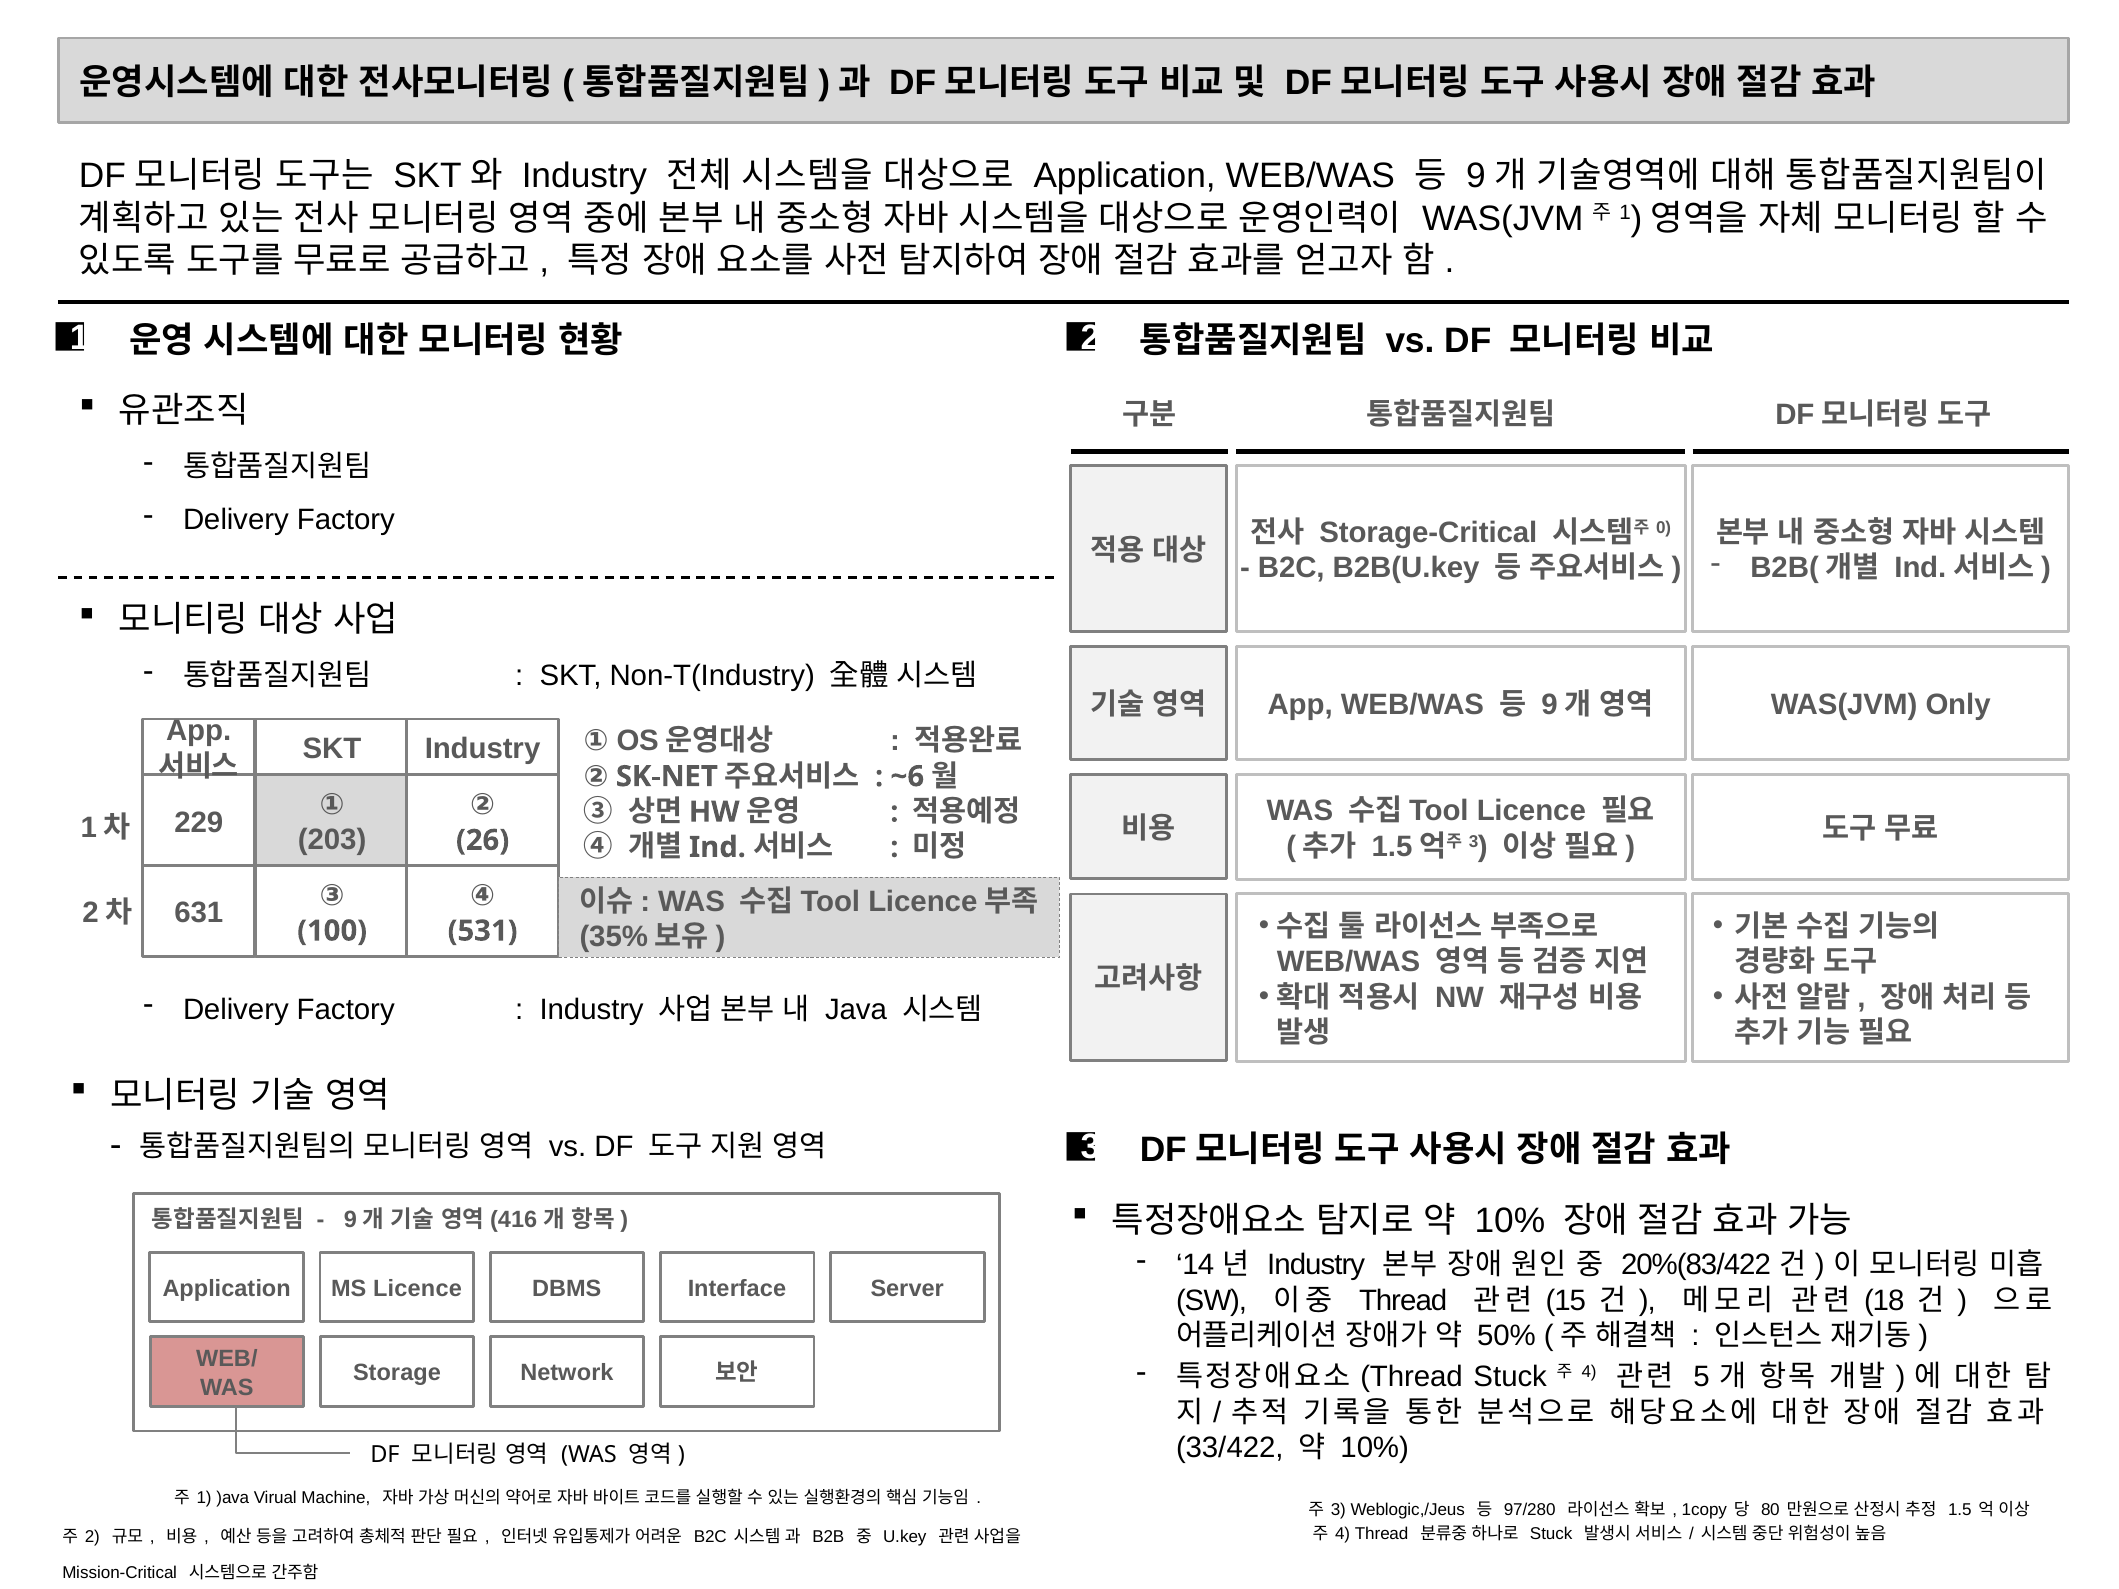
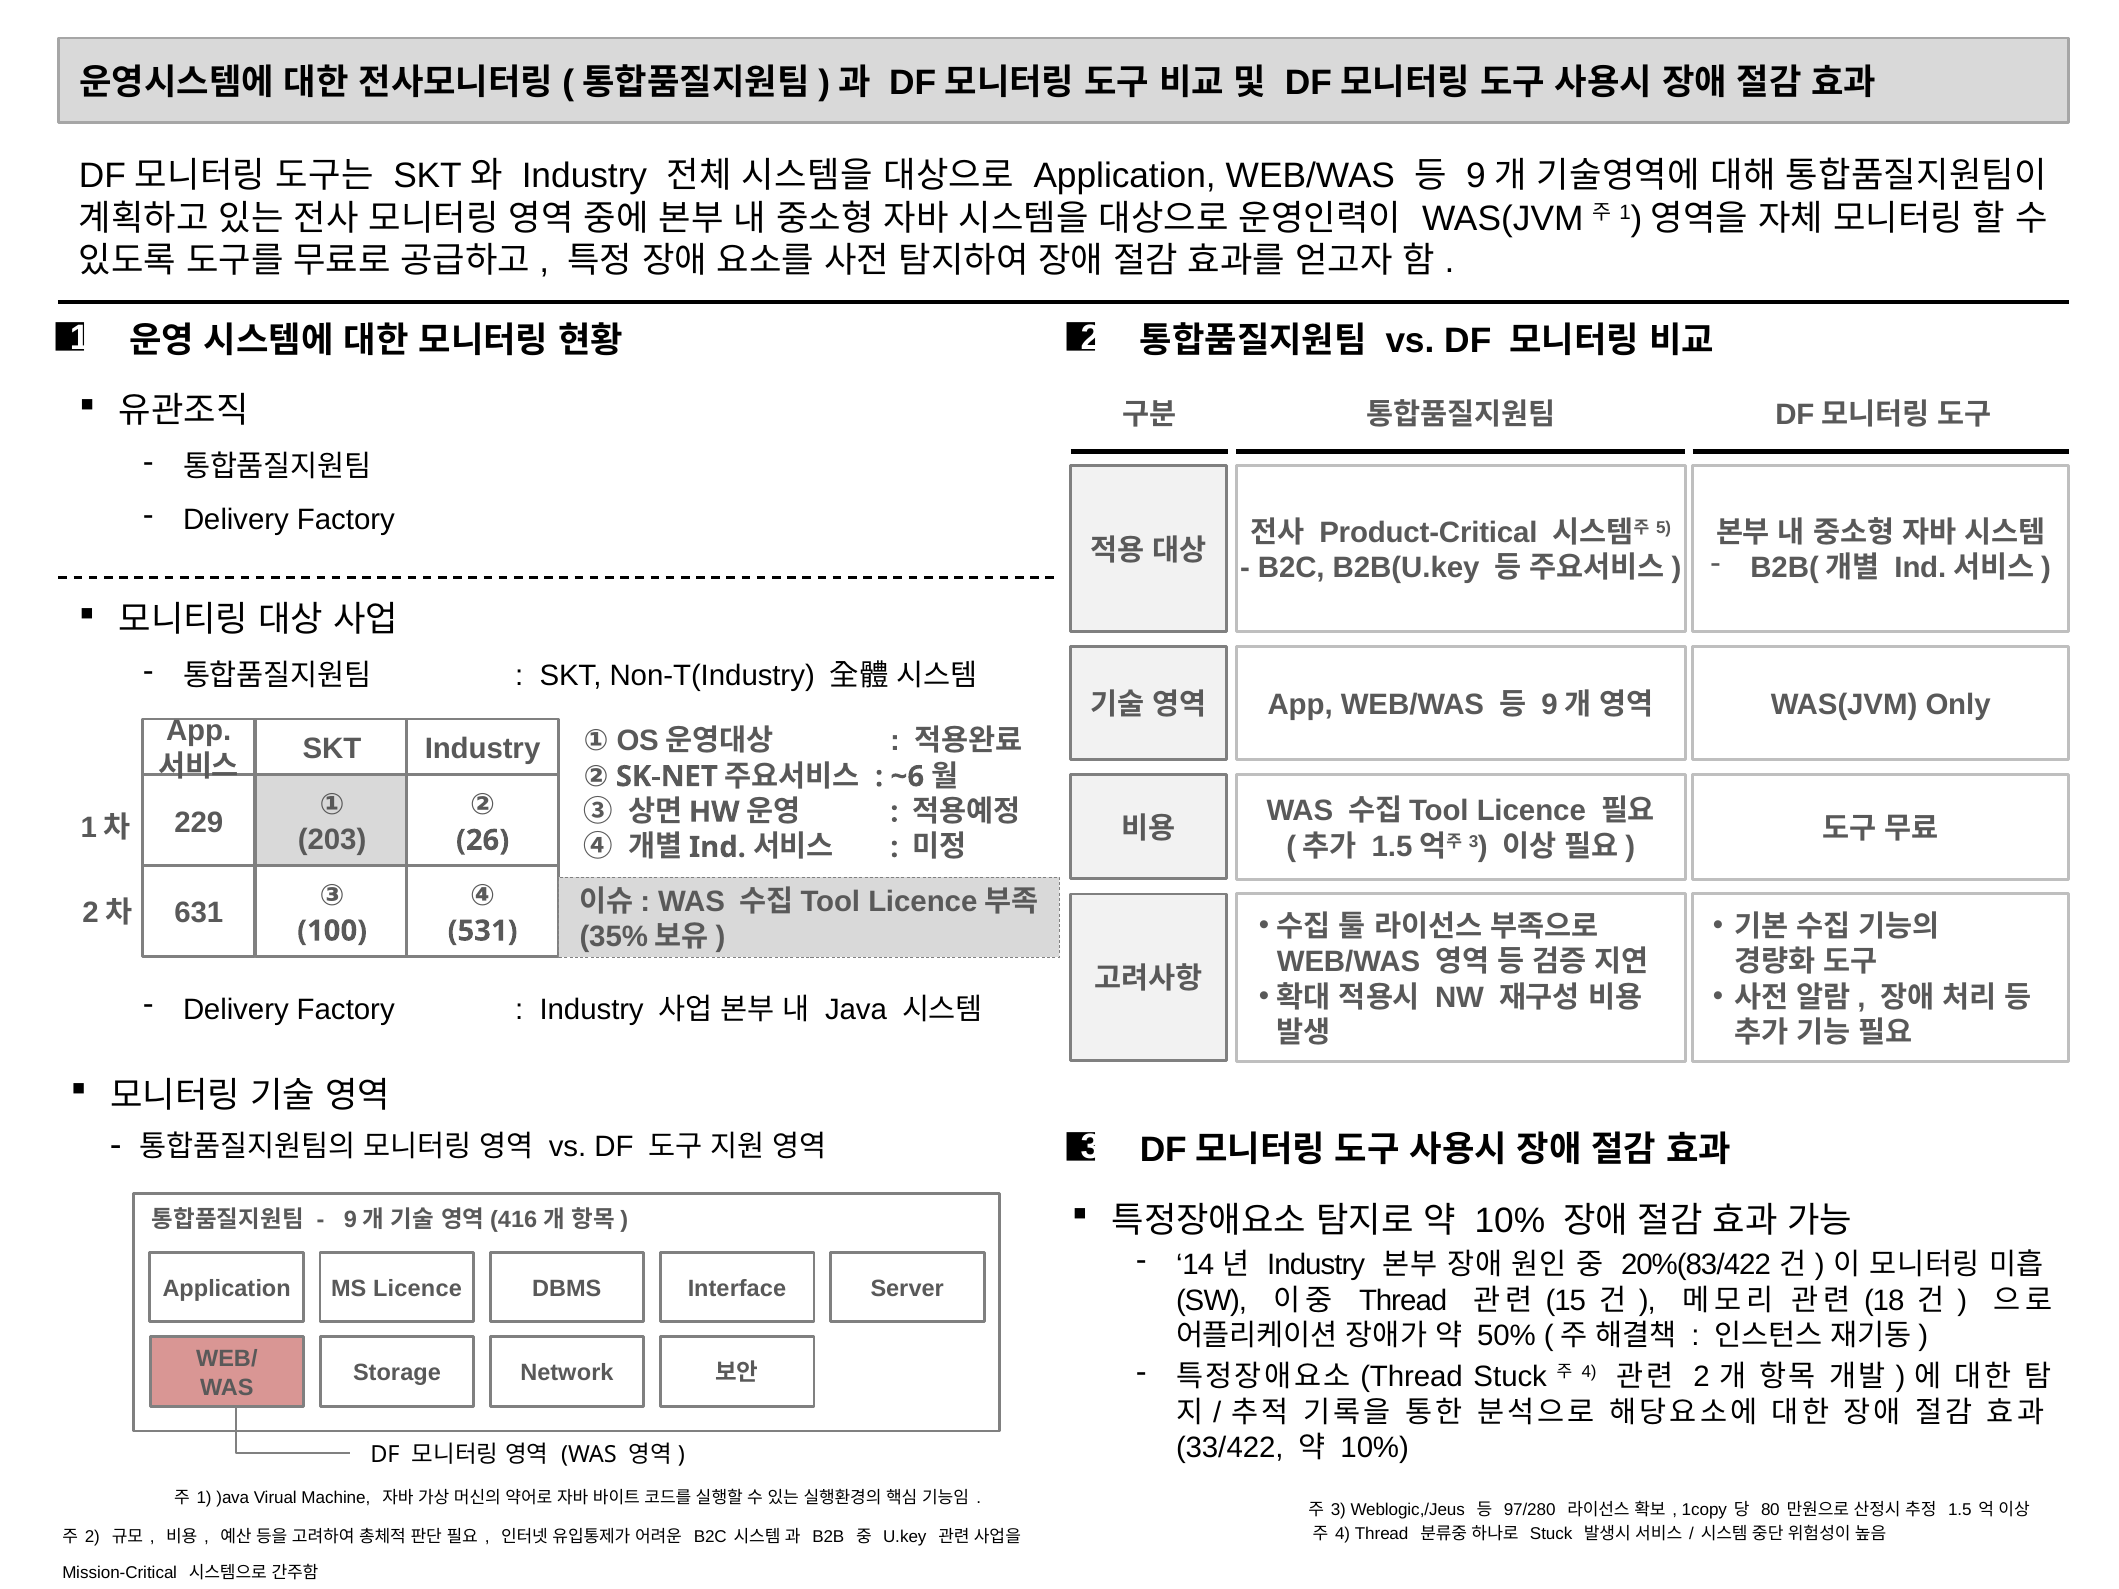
Storage-Critical: Storage-Critical -> Product-Critical (1428, 533)
0: 0 -> 5 (1664, 528)
5: 5 -> 2 (1702, 1377)
